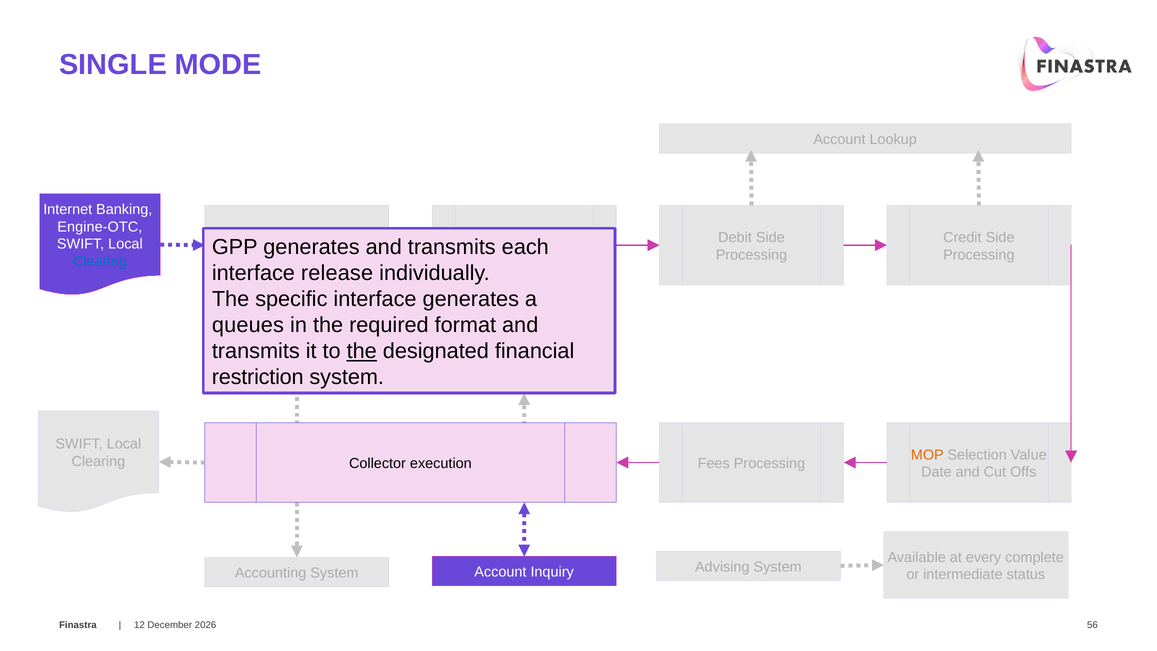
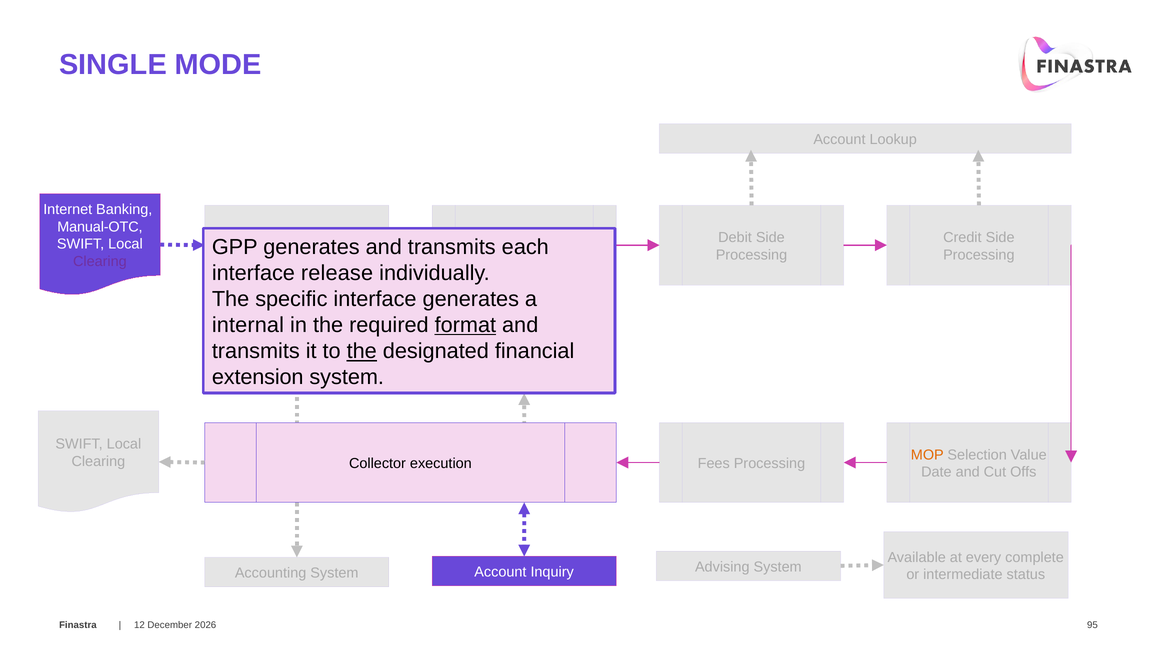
Engine-OTC: Engine-OTC -> Manual-OTC (100, 227)
Clearing colour: blue -> purple (100, 261)
queues: queues -> internal (248, 325)
format underline: none -> present (465, 325)
restriction: restriction -> extension (258, 377)
56: 56 -> 95 (1092, 625)
